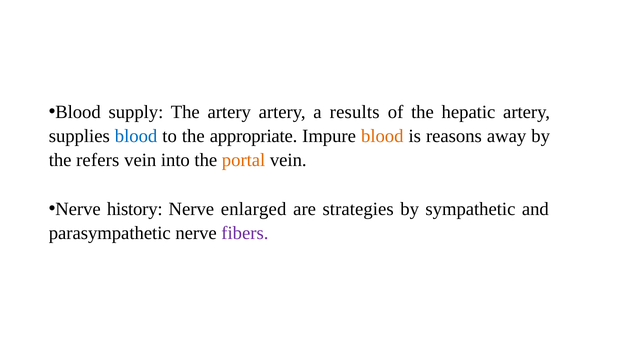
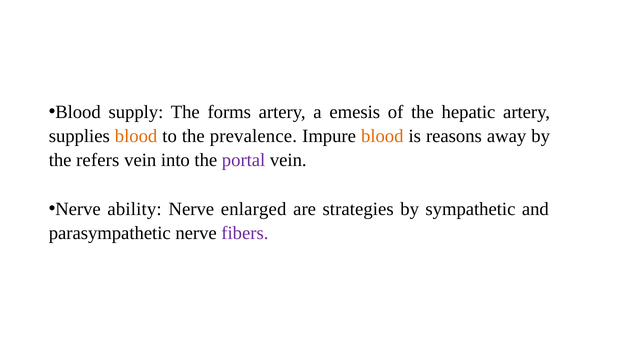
The artery: artery -> forms (229, 112)
results: results -> emesis (355, 112)
blood colour: blue -> orange (136, 136)
appropriate: appropriate -> prevalence (253, 136)
portal colour: orange -> purple (244, 160)
history: history -> ability (135, 209)
